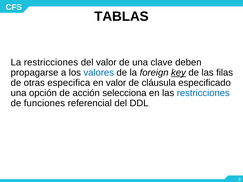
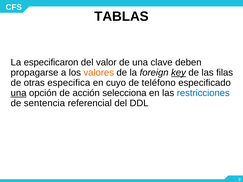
La restricciones: restricciones -> especificaron (51, 63)
valores colour: blue -> orange (99, 73)
en valor: valor -> cuyo (116, 83)
cláusula: cláusula -> teléfono (159, 83)
una underline: none -> present (19, 93)
funciones: funciones -> sentencia (44, 103)
